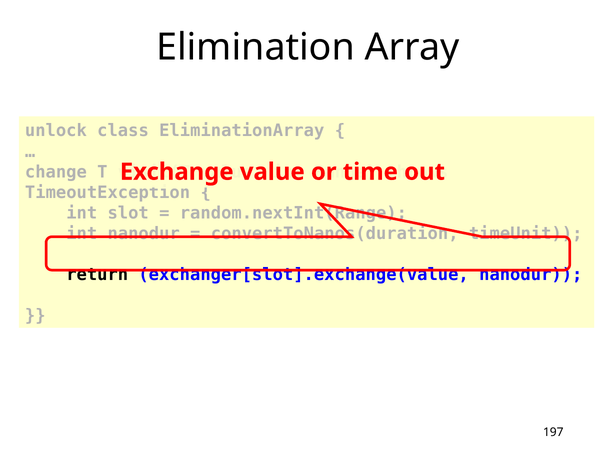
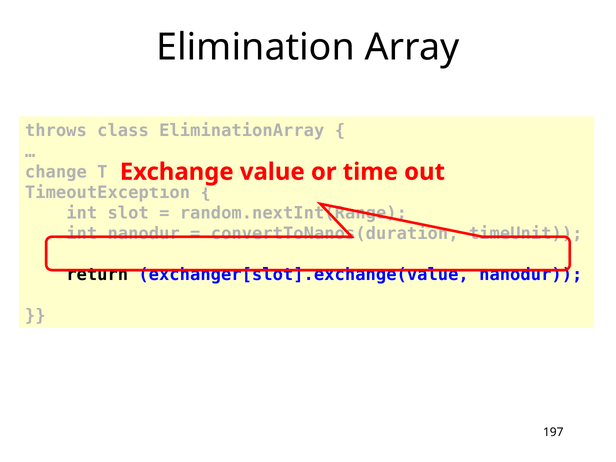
unlock: unlock -> throws (56, 131)
